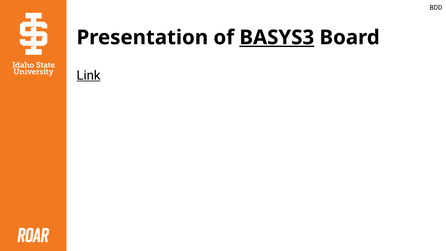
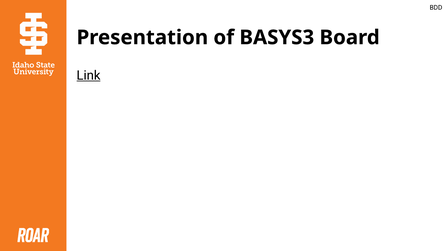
BASYS3 underline: present -> none (277, 37)
